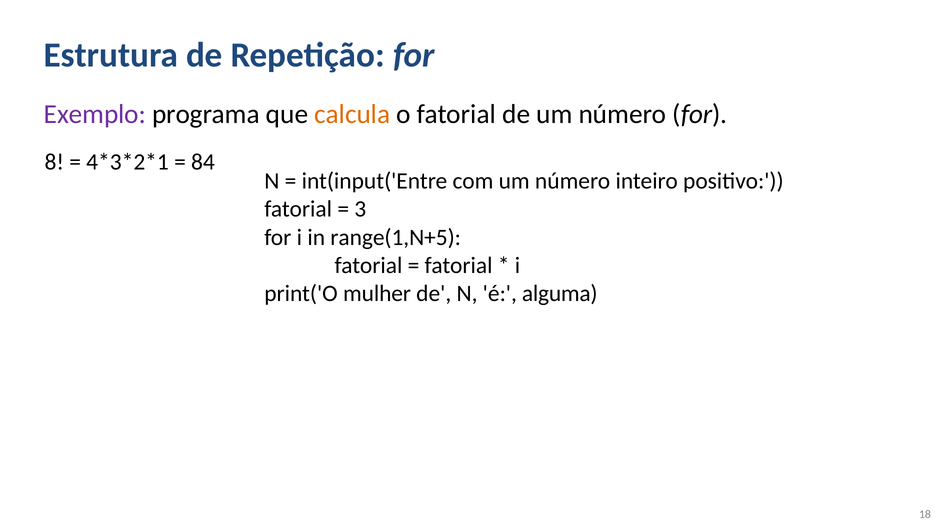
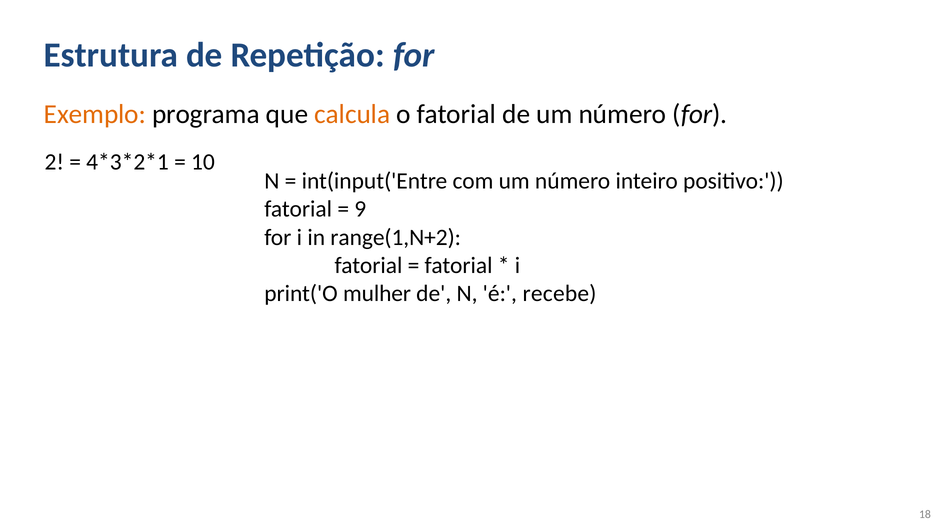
Exemplo colour: purple -> orange (95, 114)
8: 8 -> 2 (54, 162)
84: 84 -> 10 (203, 162)
3: 3 -> 9 (360, 209)
range(1,N+5: range(1,N+5 -> range(1,N+2 (396, 237)
alguma: alguma -> recebe (560, 293)
